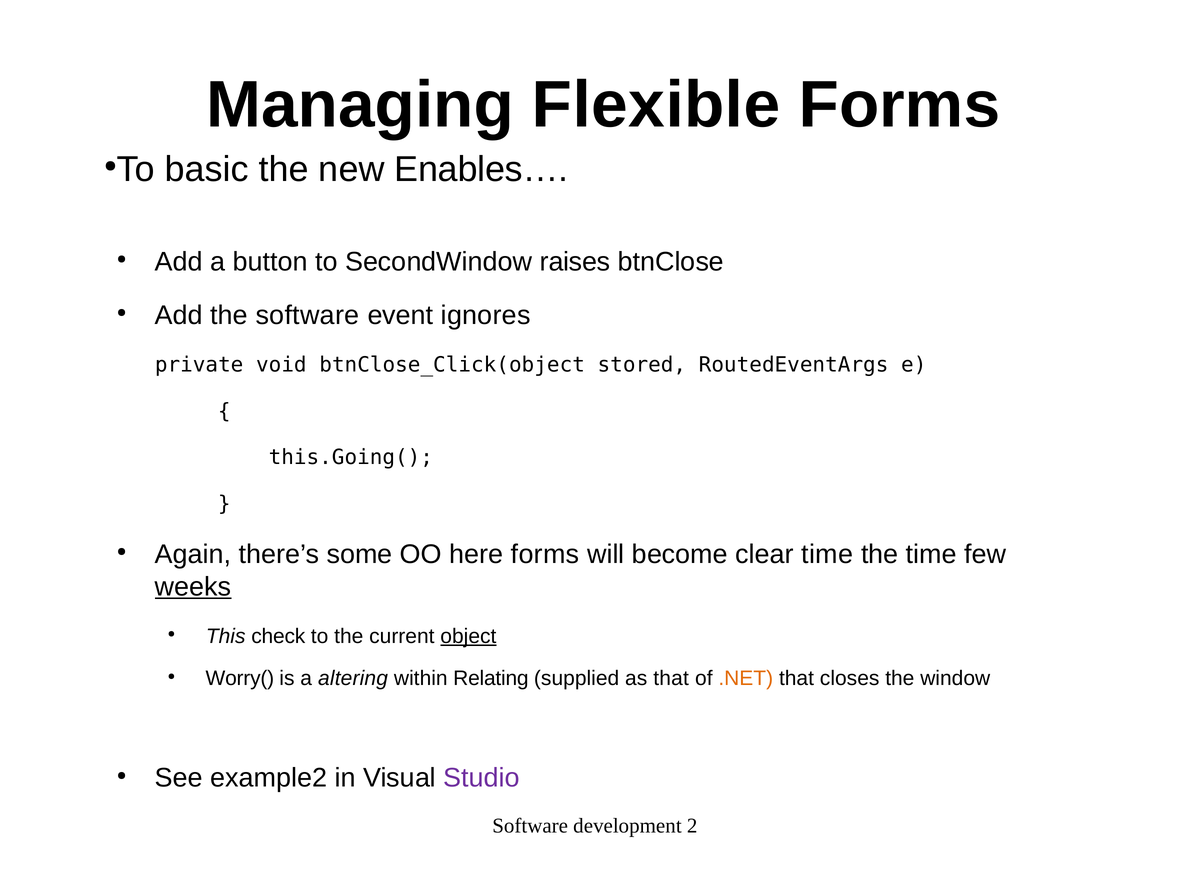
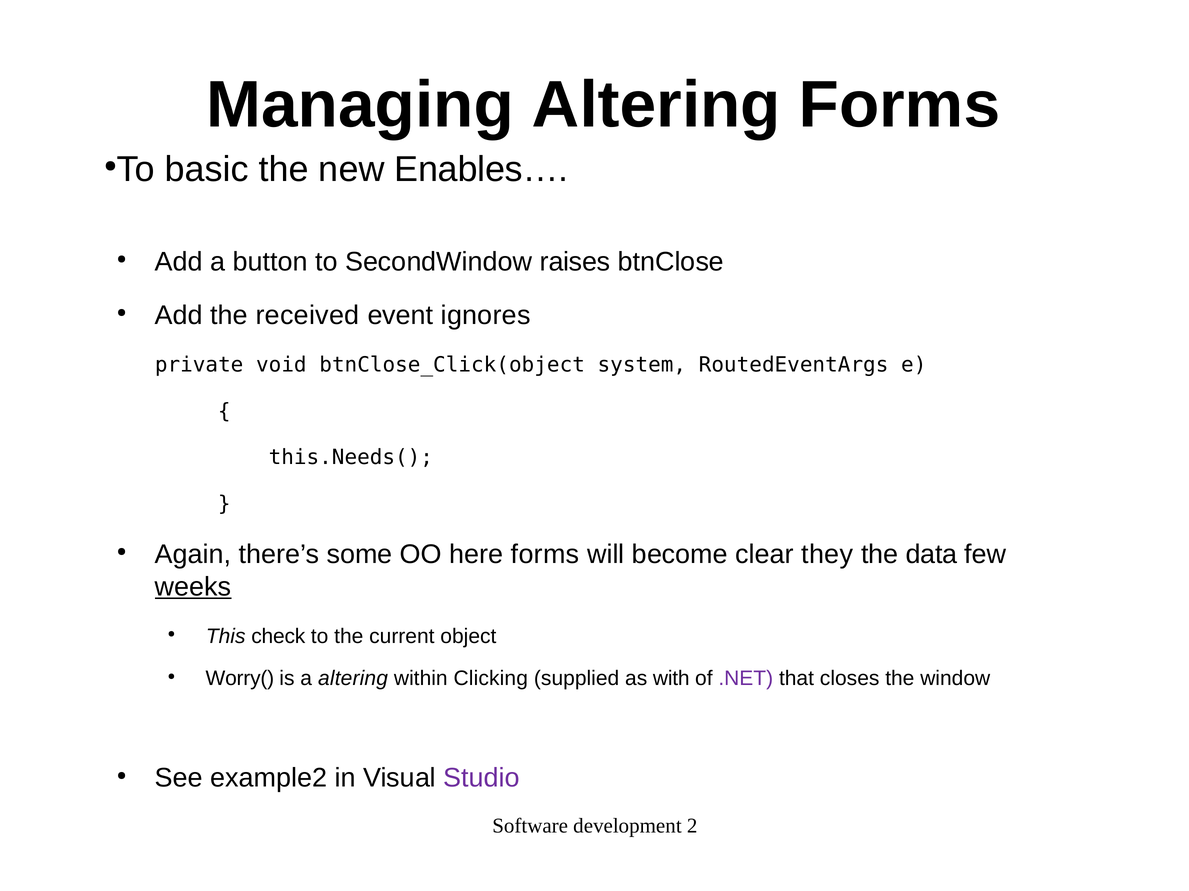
Managing Flexible: Flexible -> Altering (656, 105)
the software: software -> received (308, 316)
stored: stored -> system (642, 365)
this.Going(: this.Going( -> this.Needs( (351, 458)
clear time: time -> they (827, 555)
the time: time -> data (932, 555)
object underline: present -> none (468, 637)
Relating: Relating -> Clicking (491, 679)
as that: that -> with (671, 679)
.NET colour: orange -> purple (746, 679)
